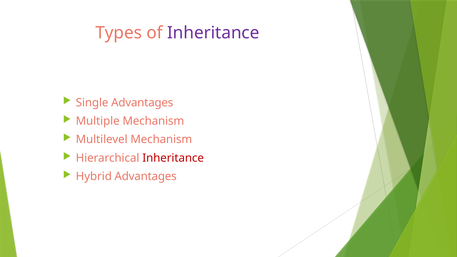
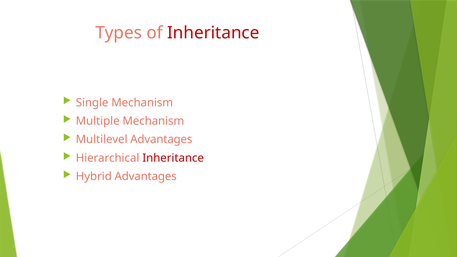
Inheritance colour: purple -> red (213, 33)
Single Advantages: Advantages -> Mechanism (142, 103)
Multilevel Mechanism: Mechanism -> Advantages (161, 140)
